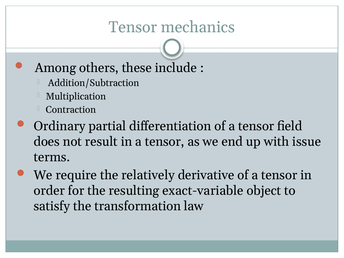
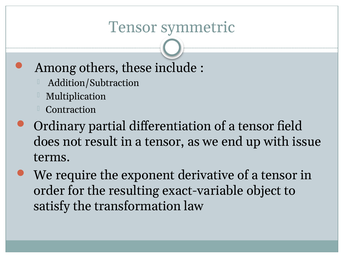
mechanics: mechanics -> symmetric (198, 27)
relatively: relatively -> exponent (148, 175)
